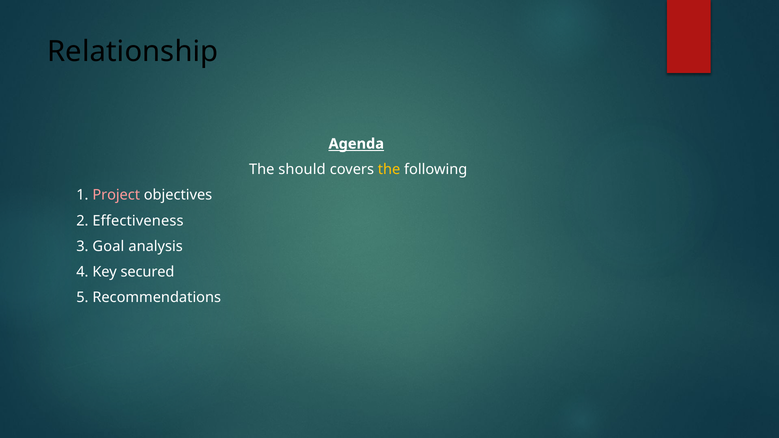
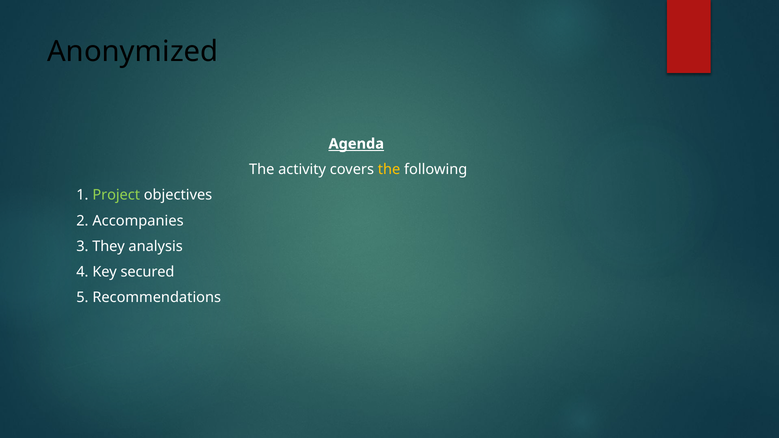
Relationship: Relationship -> Anonymized (133, 51)
should: should -> activity (302, 170)
Project colour: pink -> light green (116, 195)
Effectiveness: Effectiveness -> Accompanies (138, 221)
Goal: Goal -> They (109, 246)
